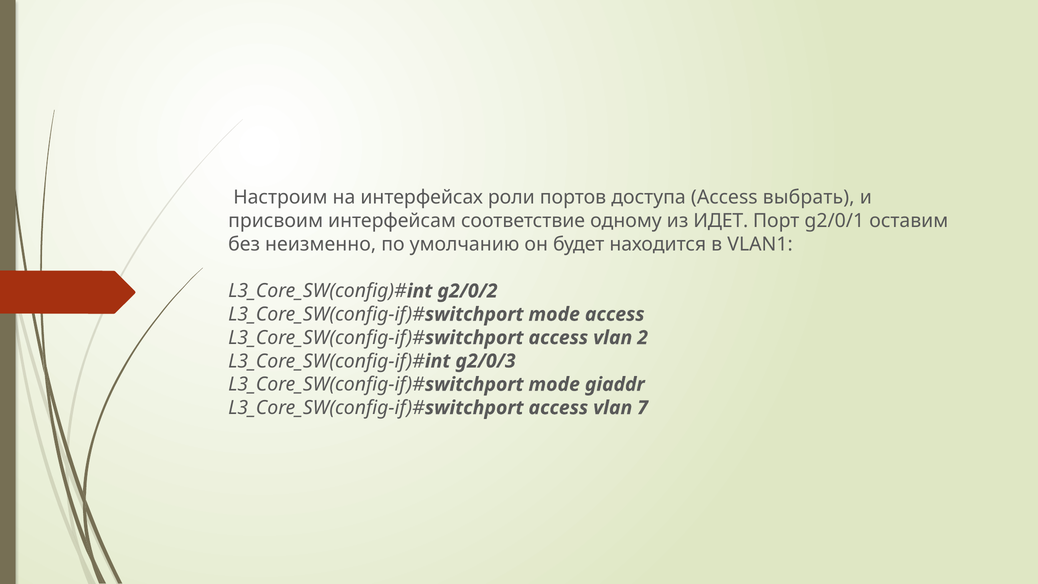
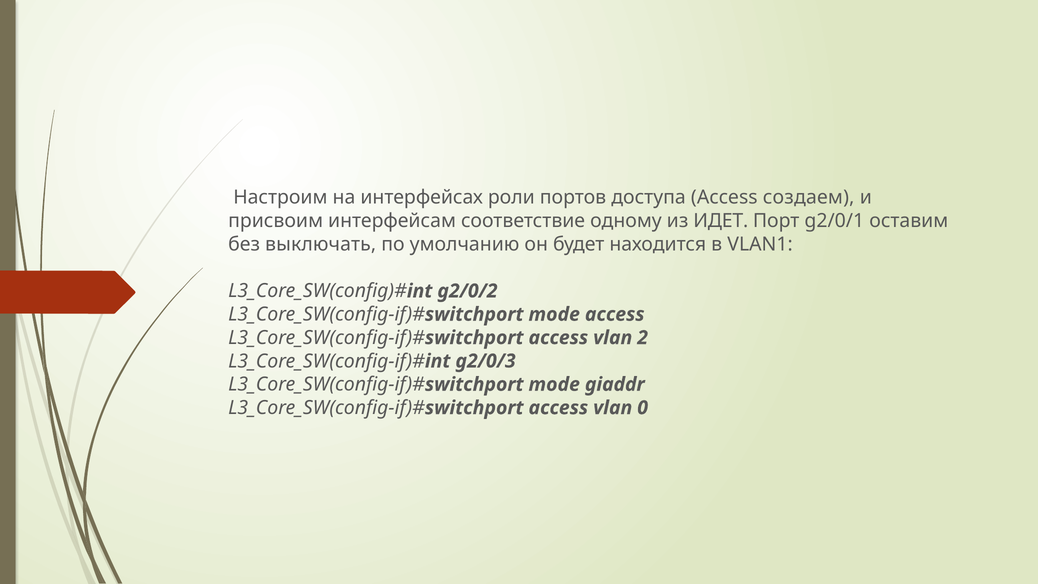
выбрать: выбрать -> создаем (809, 198)
неизменно: неизменно -> выключать (321, 244)
7: 7 -> 0 (643, 408)
